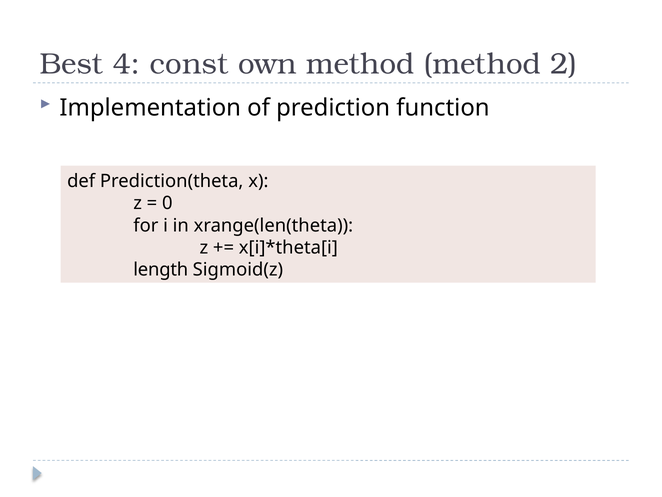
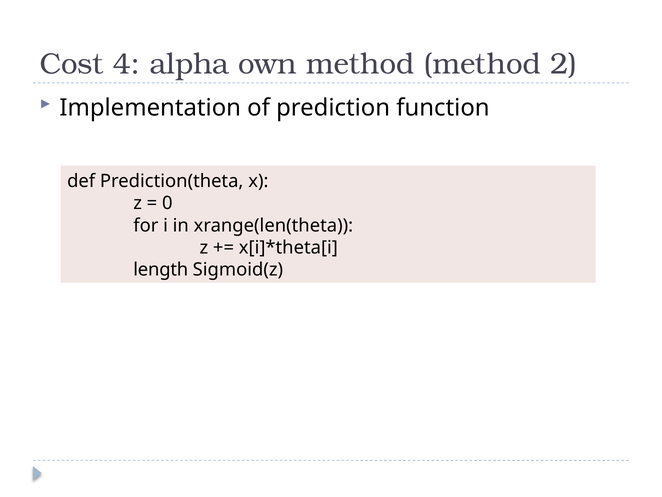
Best: Best -> Cost (72, 64)
const: const -> alpha (189, 64)
